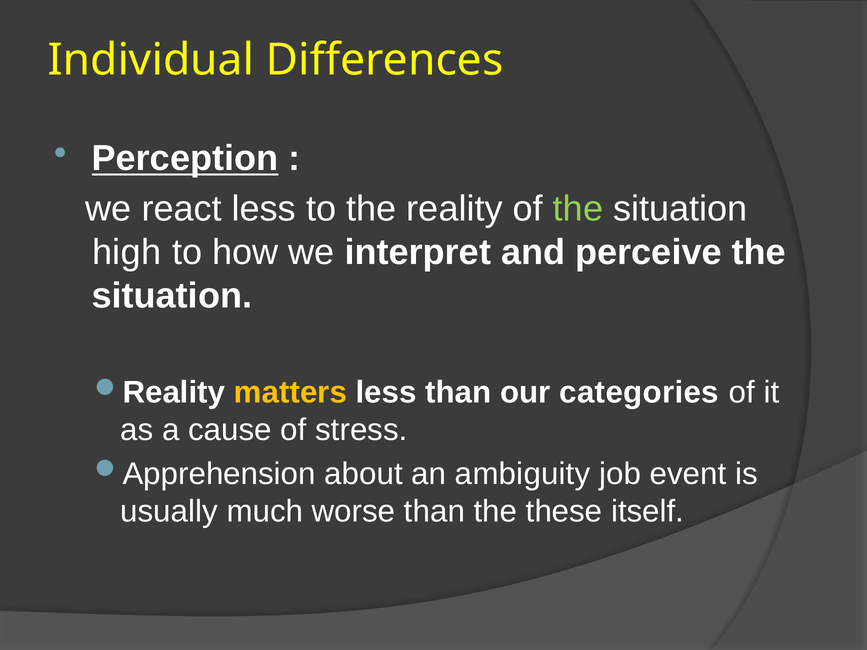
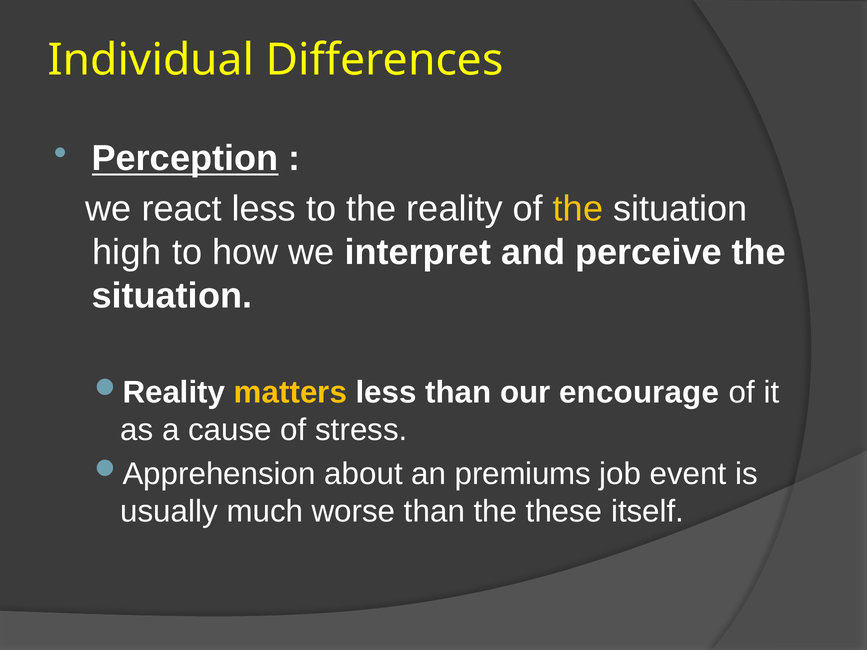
the colour: light green -> yellow (578, 209)
categories: categories -> encourage (639, 393)
ambiguity: ambiguity -> premiums (523, 474)
